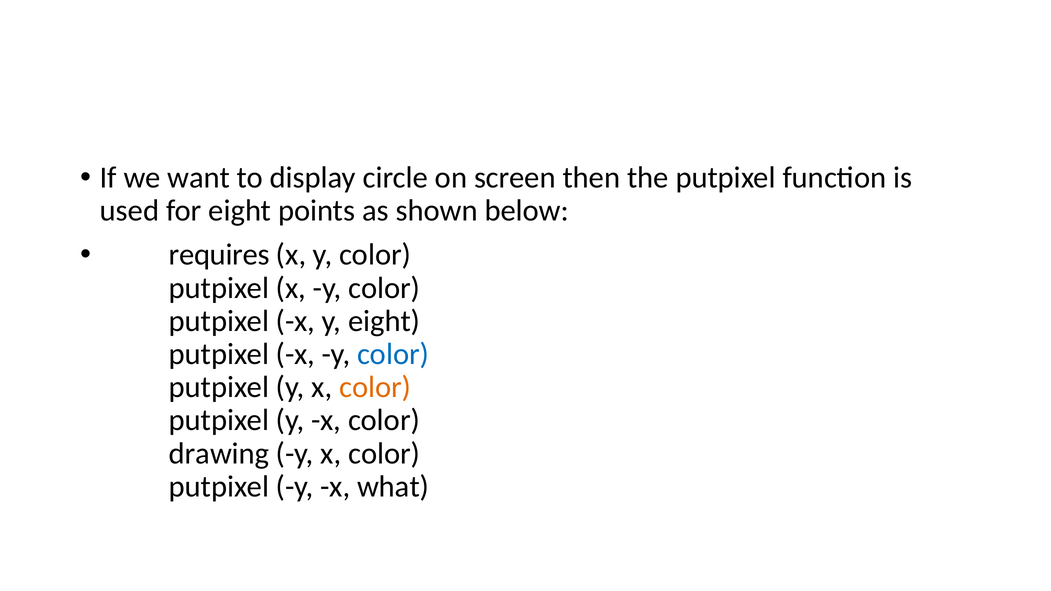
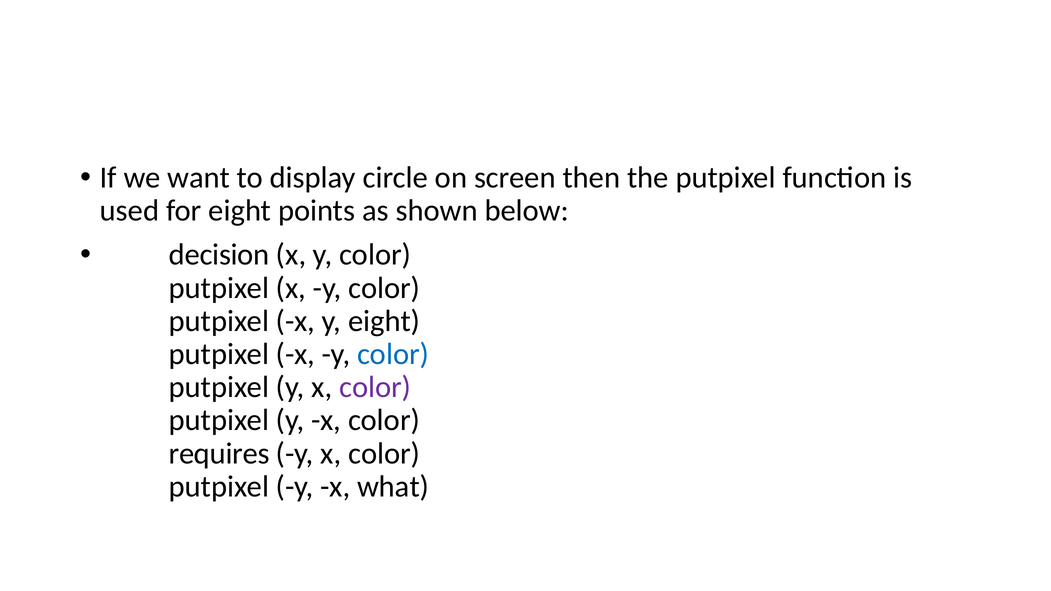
requires: requires -> decision (219, 255)
color colour: orange -> purple (375, 387)
drawing: drawing -> requires (219, 454)
